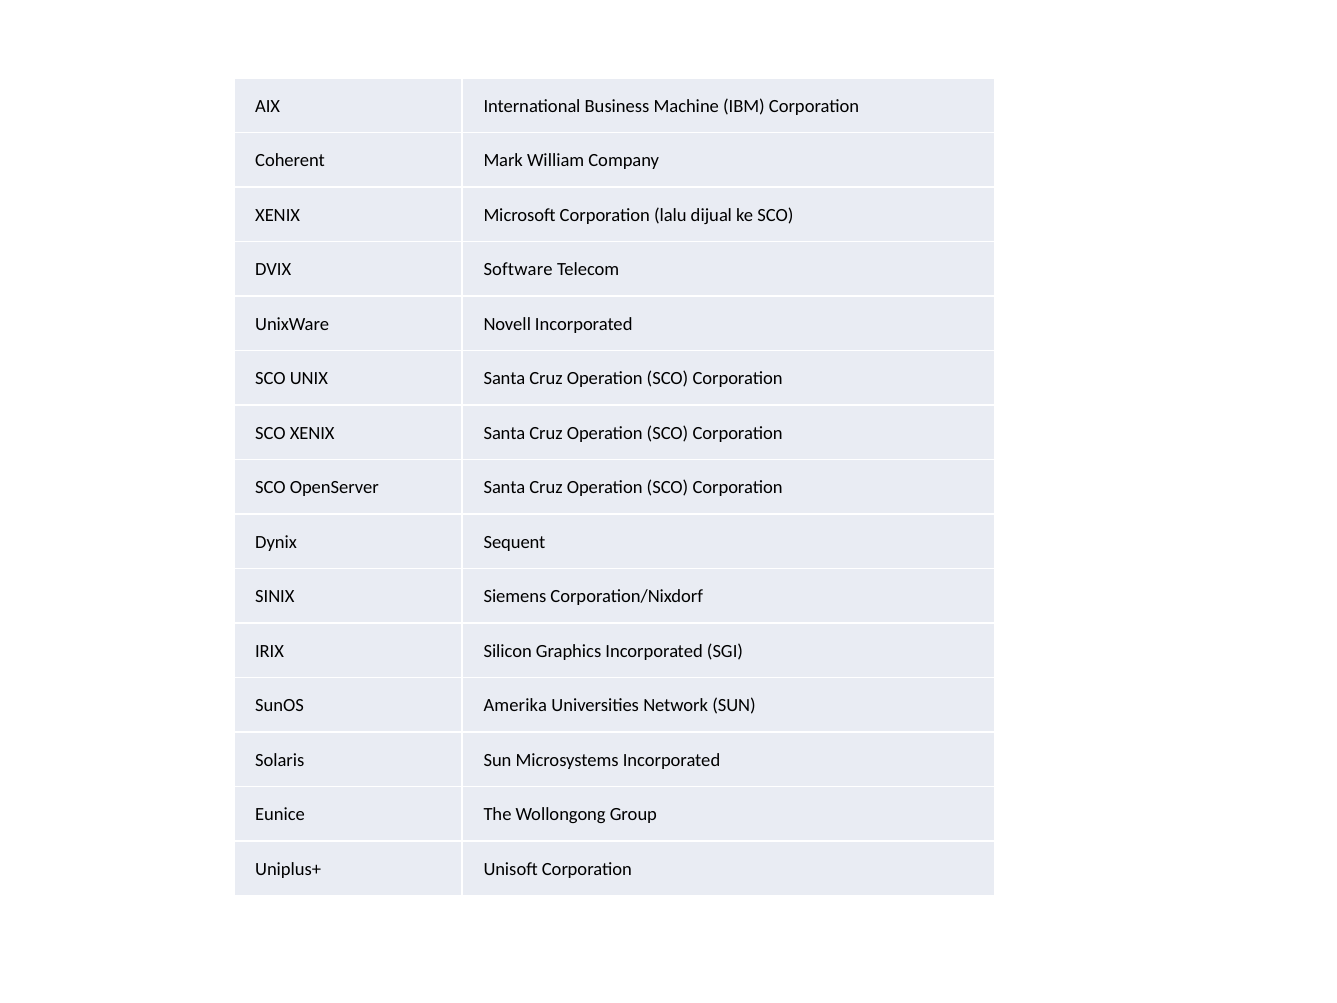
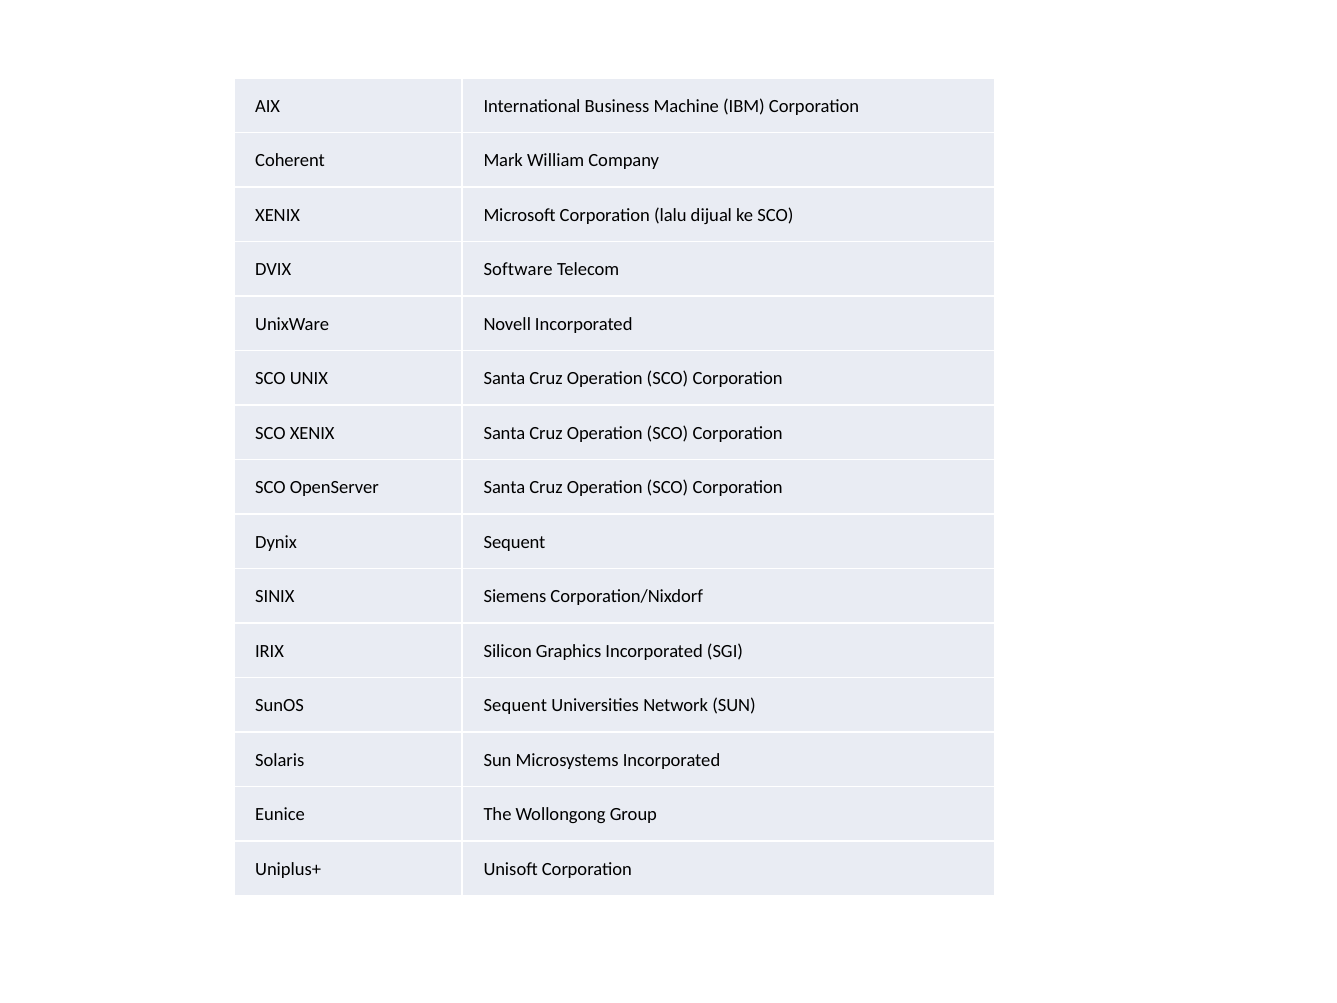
SunOS Amerika: Amerika -> Sequent (515, 705)
